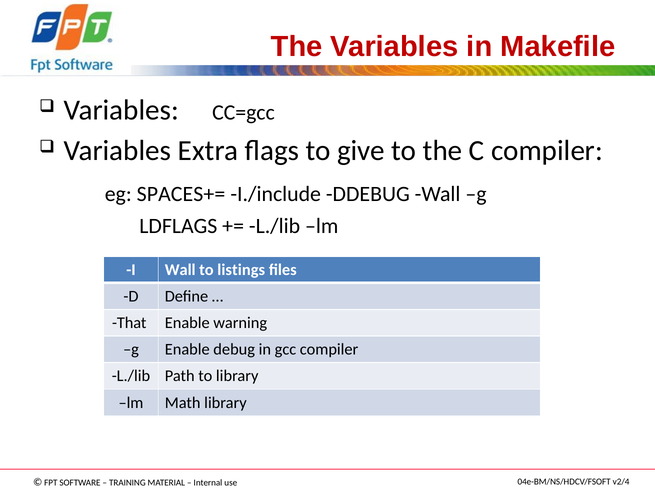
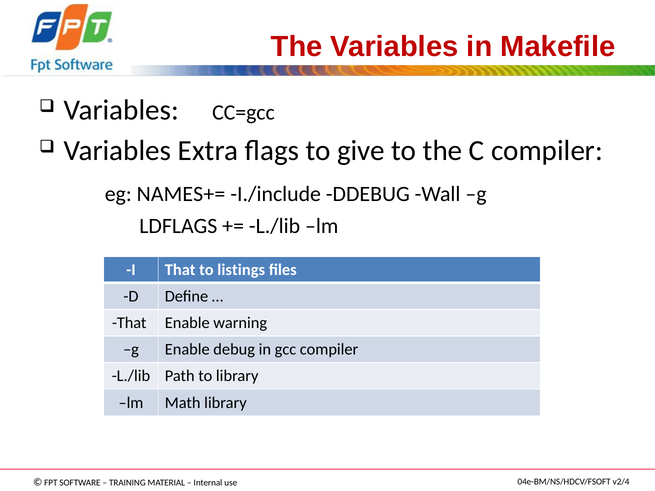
SPACES+=: SPACES+= -> NAMES+= (181, 194)
I Wall: Wall -> That (180, 270)
